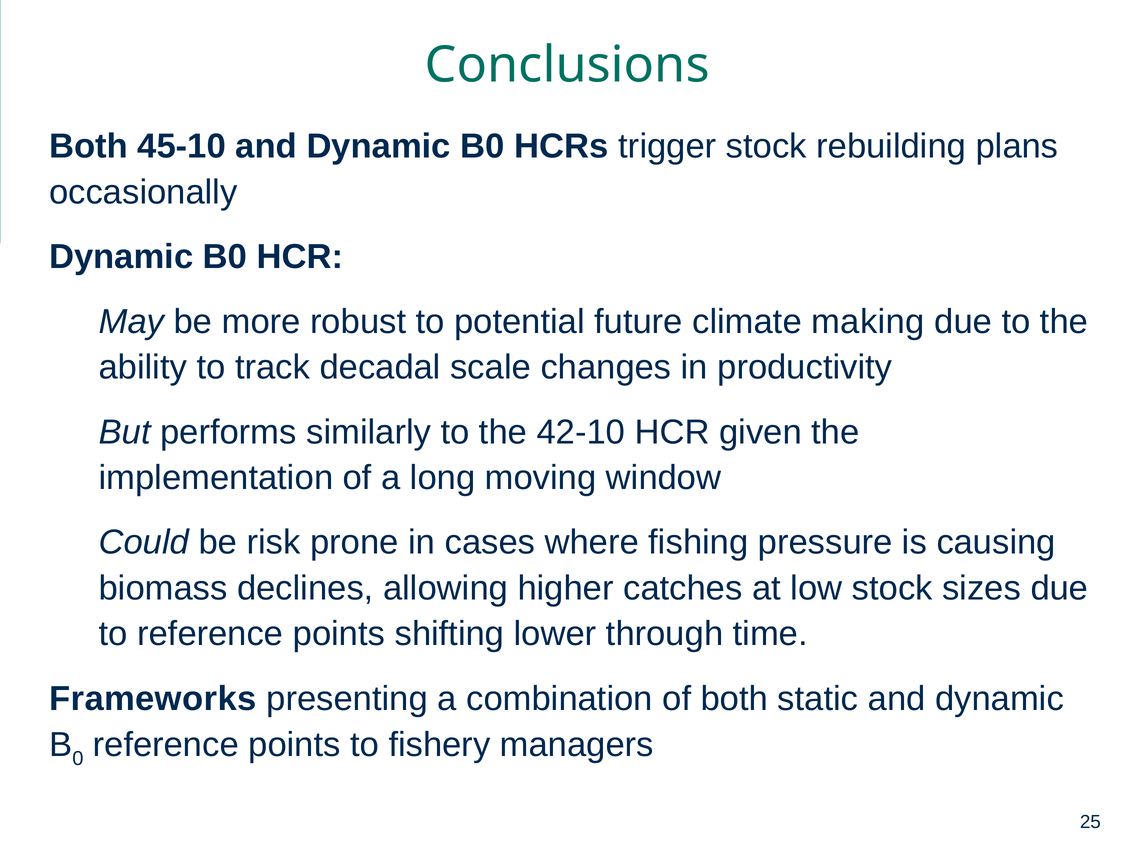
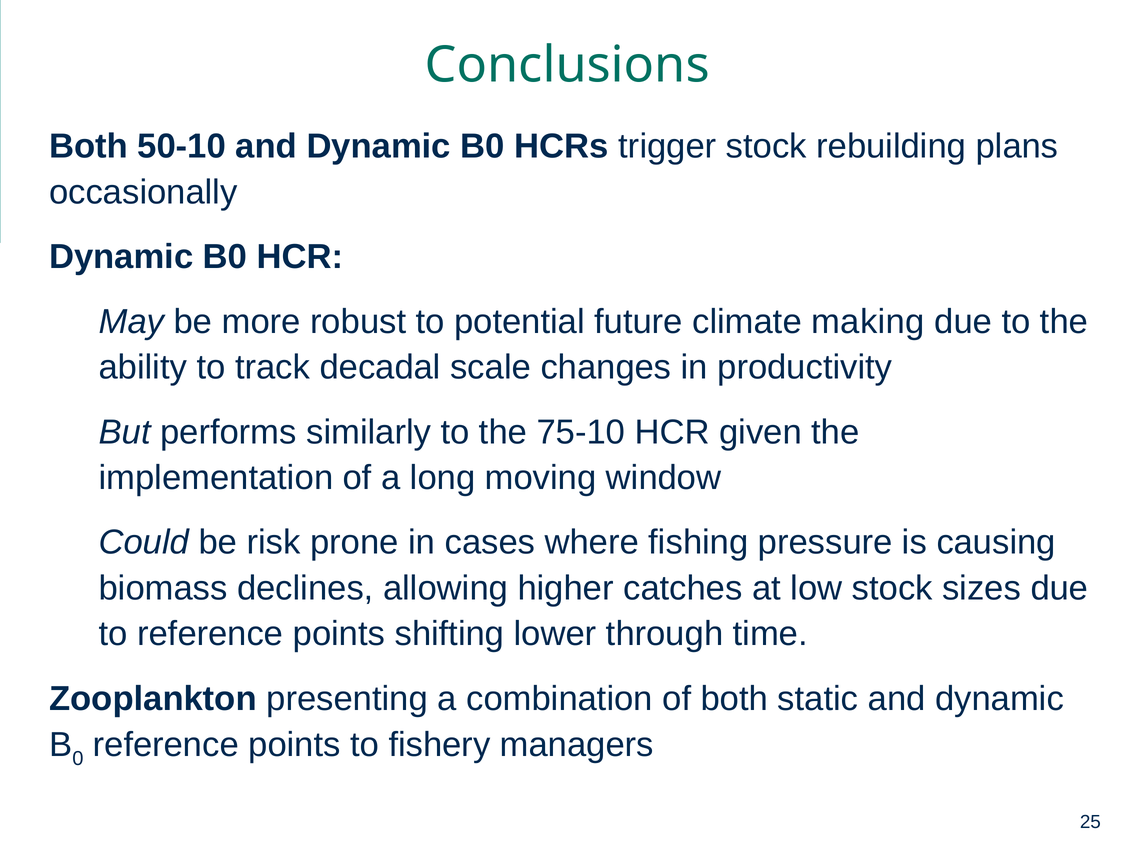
45-10: 45-10 -> 50-10 (182, 147)
42-10: 42-10 -> 75-10 (581, 432)
Frameworks: Frameworks -> Zooplankton (153, 699)
